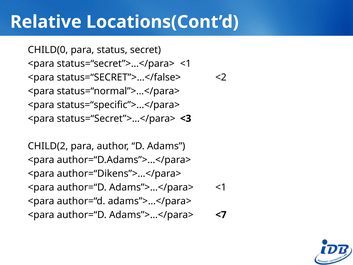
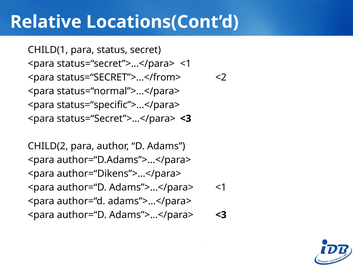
CHILD(0: CHILD(0 -> CHILD(1 (48, 50)
status=“SECRET”>…</false>: status=“SECRET”>…</false> -> status=“SECRET”>…</from> (119, 77)
Adams”>…</para> <7: <7 -> <3 (221, 215)
